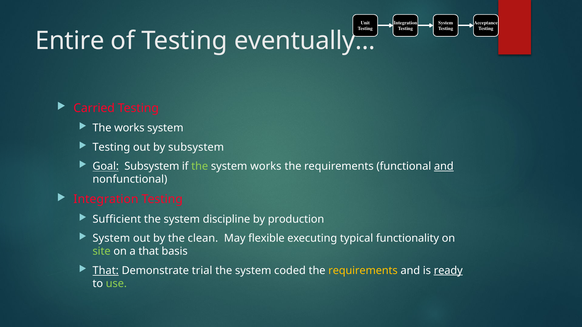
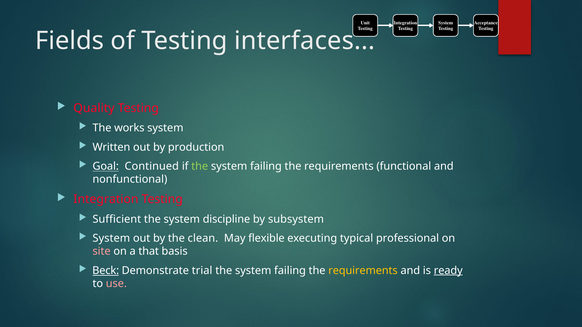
Entire: Entire -> Fields (70, 41)
eventually: eventually -> interfaces (304, 41)
Carried: Carried -> Quality (94, 108)
Testing: Testing -> Written (111, 147)
by subsystem: subsystem -> production (196, 147)
Goal Subsystem: Subsystem -> Continued (152, 166)
works: works -> failing (266, 166)
and underline: present -> none (444, 166)
production: production -> subsystem (296, 219)
functionality: functionality -> professional (408, 238)
site colour: light green -> pink (102, 252)
That: That -> Beck (106, 271)
coded: coded -> failing (290, 271)
use colour: light green -> pink (116, 284)
